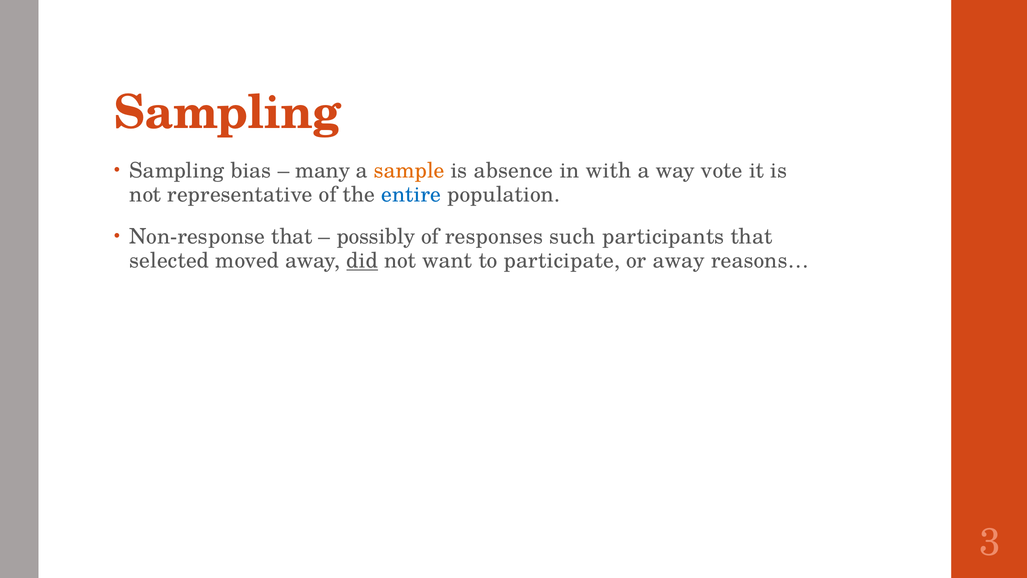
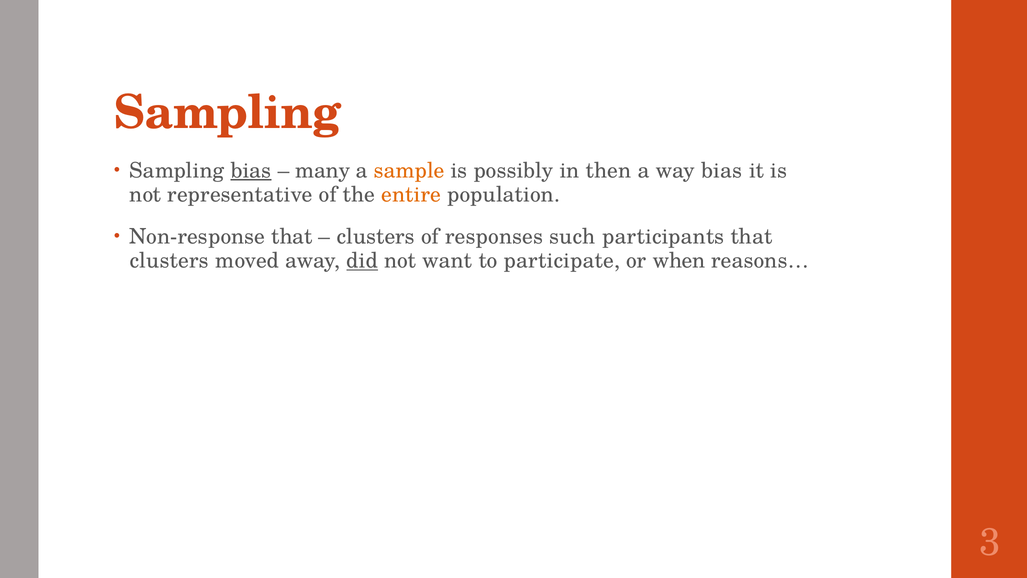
bias underline: none -> present (251, 170)
absence: absence -> possibly (514, 170)
with: with -> then (609, 170)
way vote: vote -> bias (722, 170)
entire colour: blue -> orange (411, 195)
possibly: possibly -> clusters (376, 236)
selected: selected -> clusters (169, 261)
or away: away -> when (679, 261)
